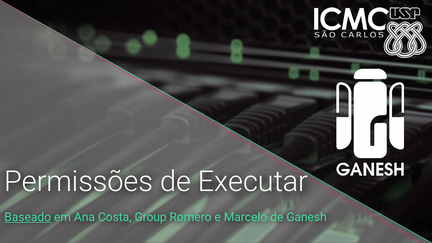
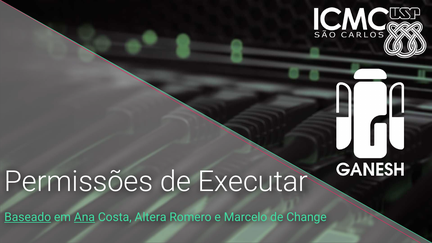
Ana underline: none -> present (84, 217)
Group: Group -> Altera (151, 217)
Ganesh: Ganesh -> Change (307, 217)
